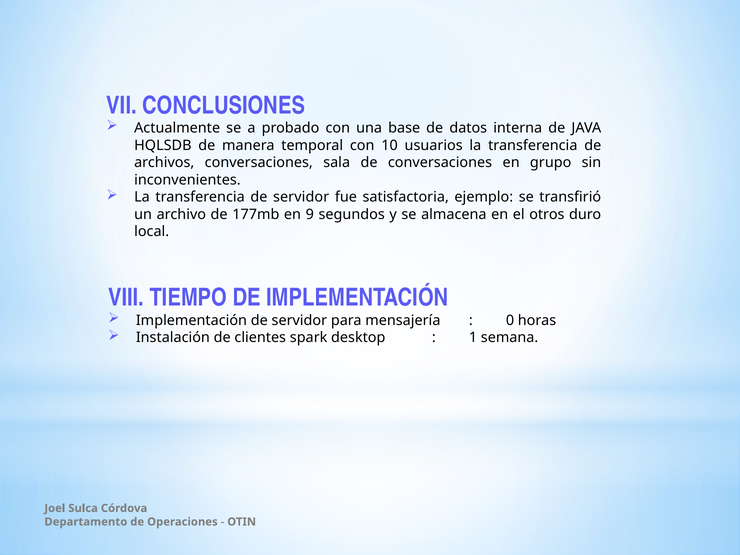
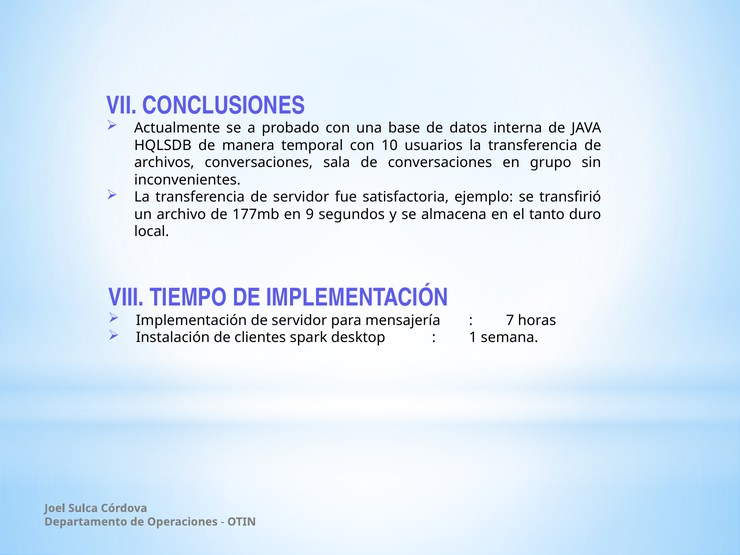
otros: otros -> tanto (547, 214)
0: 0 -> 7 (510, 320)
